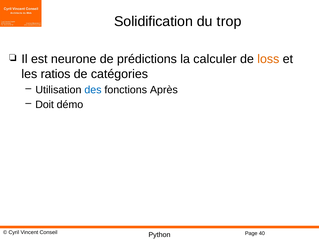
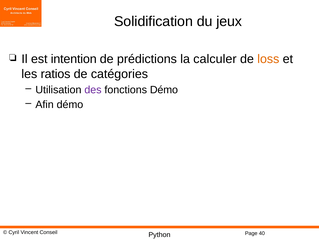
trop: trop -> jeux (229, 21)
neurone: neurone -> intention (74, 59)
des colour: blue -> purple (93, 90)
fonctions Après: Après -> Démo (164, 90)
Doit: Doit -> Afin (45, 105)
